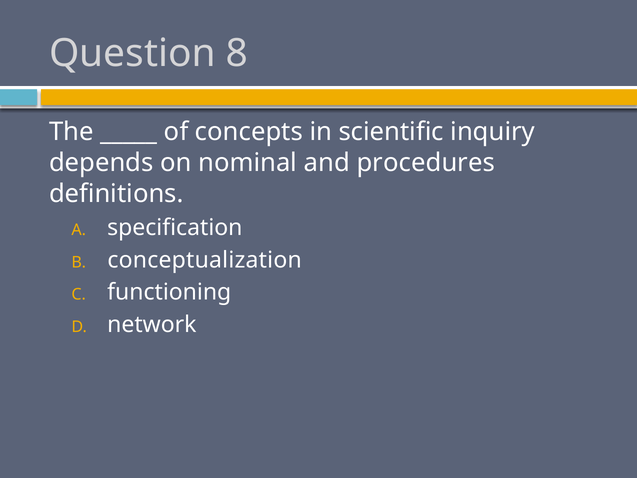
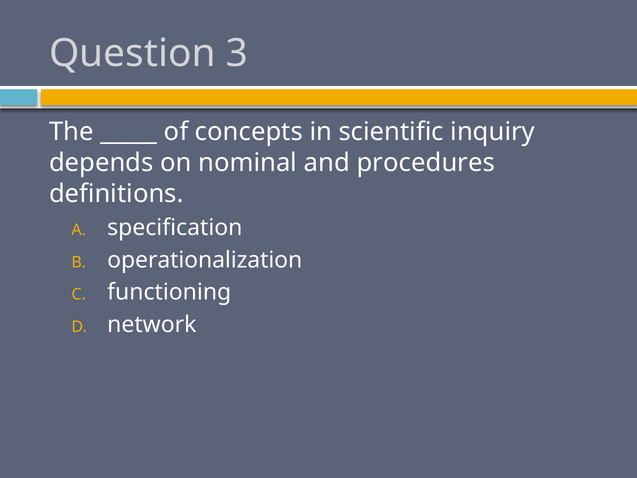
8: 8 -> 3 (237, 53)
conceptualization: conceptualization -> operationalization (205, 260)
